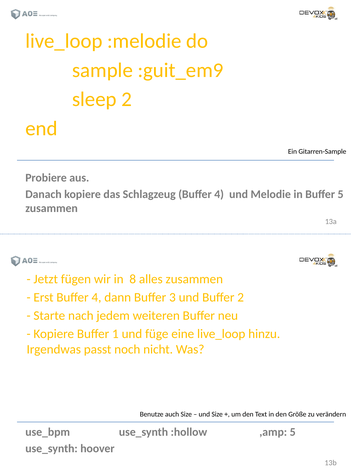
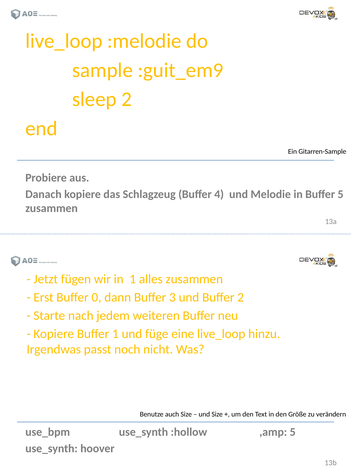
in 8: 8 -> 1 (133, 279)
Erst Buffer 4: 4 -> 0 (96, 297)
